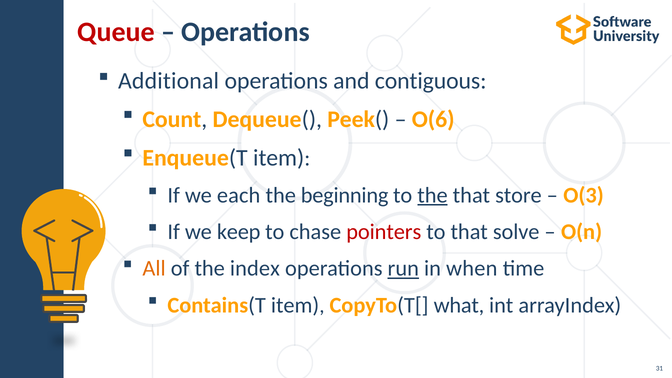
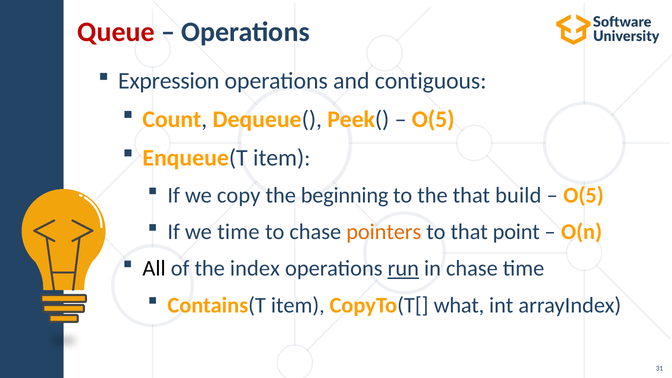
Additional: Additional -> Expression (169, 81)
O(6: O(6 -> O(5 (433, 119)
each: each -> copy (239, 195)
the underline: present -> none (432, 195)
store: store -> build (518, 195)
O(3: O(3 -> O(5 (584, 195)
we keep: keep -> time (238, 232)
pointers colour: red -> orange (384, 232)
solve: solve -> point (516, 232)
All colour: orange -> black (154, 268)
in when: when -> chase (472, 268)
